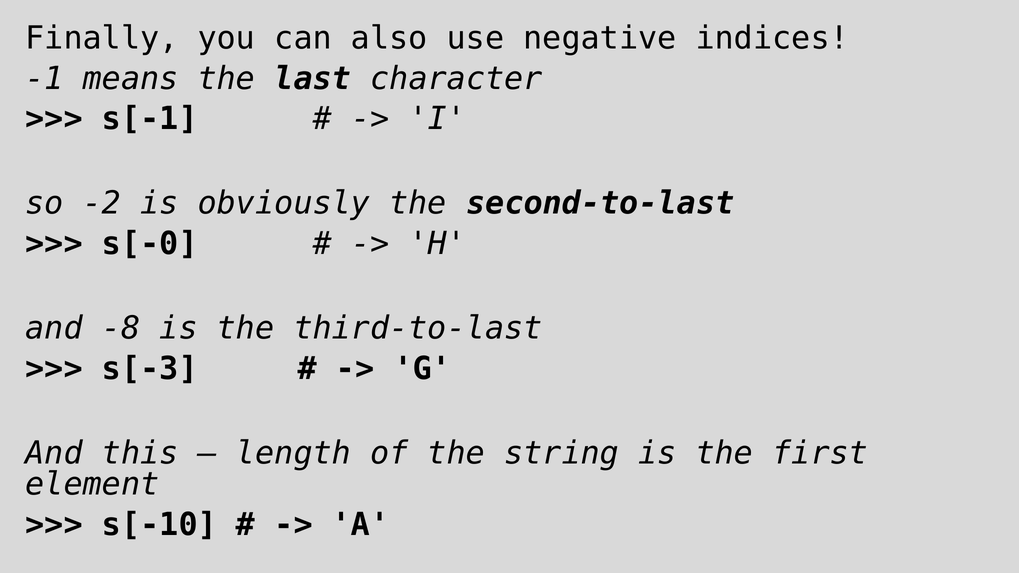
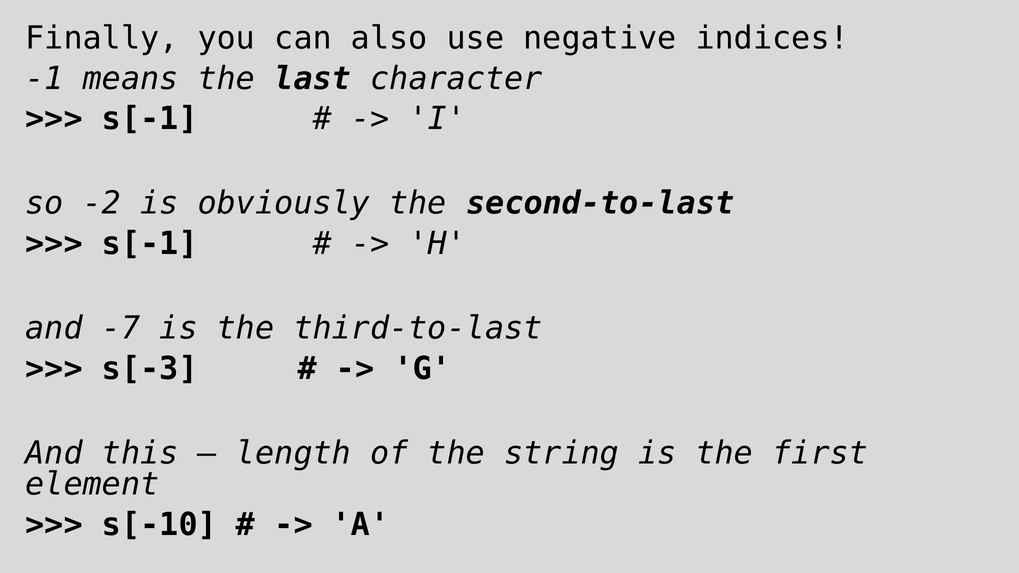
s[-0: s[-0 -> s[-1 (150, 244)
-8: -8 -> -7 (121, 328)
